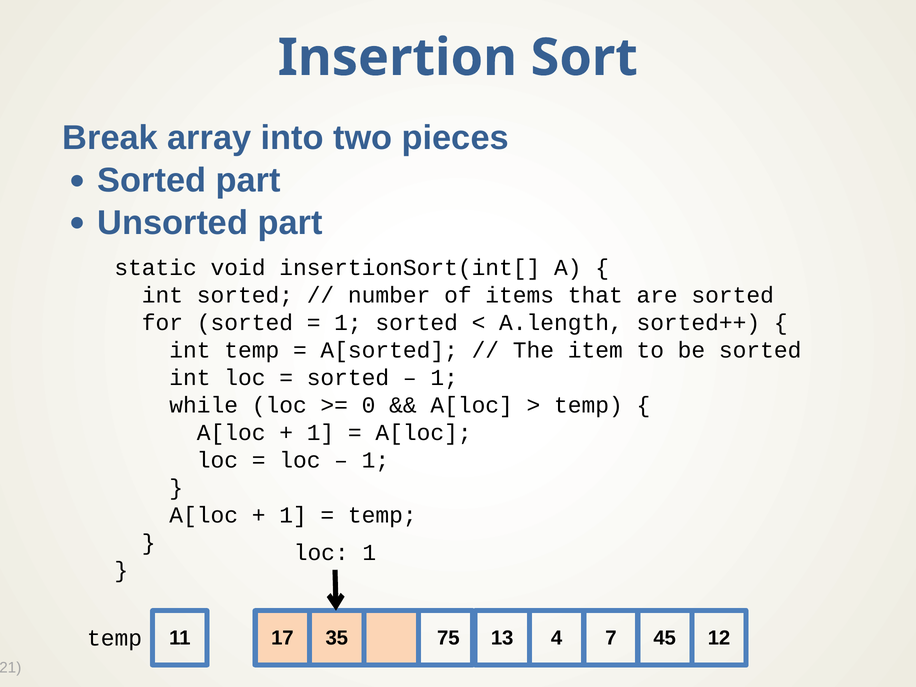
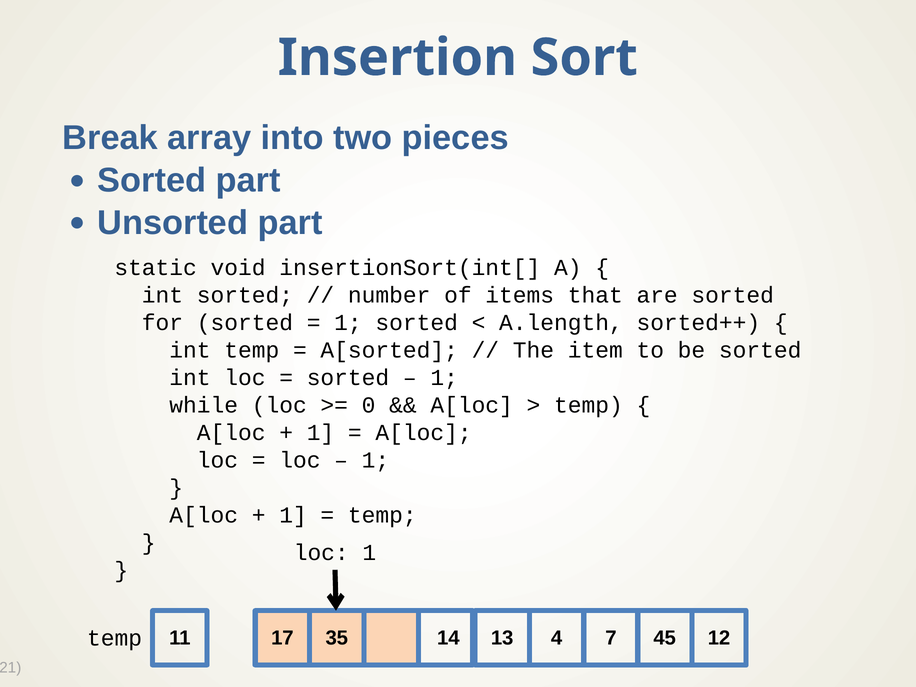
75: 75 -> 14 (448, 638)
